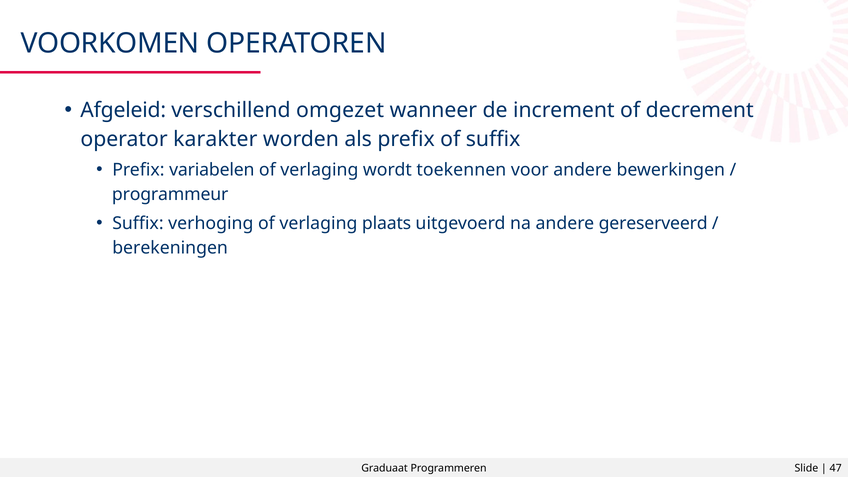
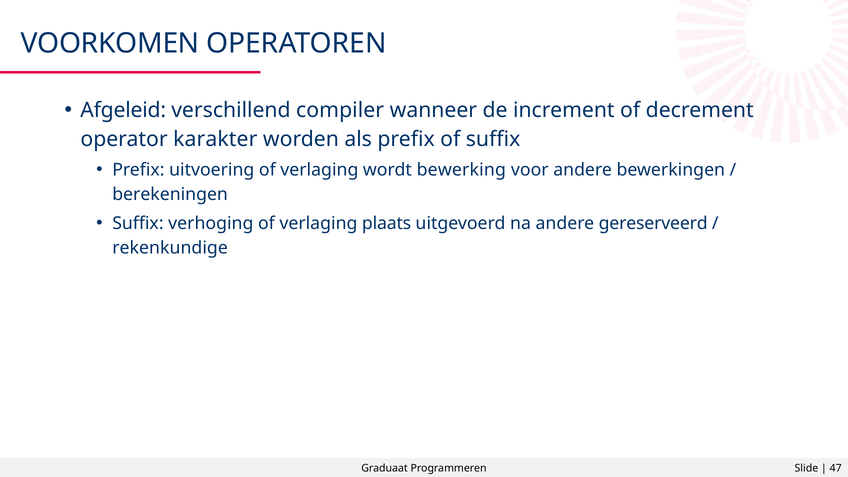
omgezet: omgezet -> compiler (340, 110)
variabelen: variabelen -> uitvoering (212, 170)
toekennen: toekennen -> bewerking (461, 170)
programmeur: programmeur -> berekeningen (170, 195)
berekeningen: berekeningen -> rekenkundige (170, 248)
